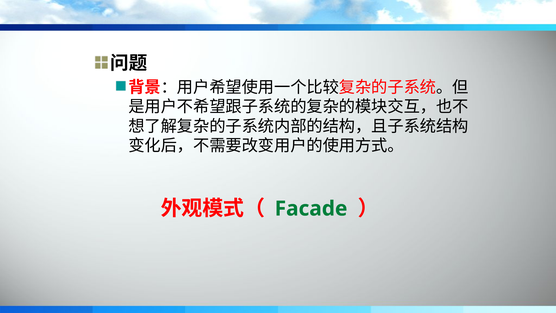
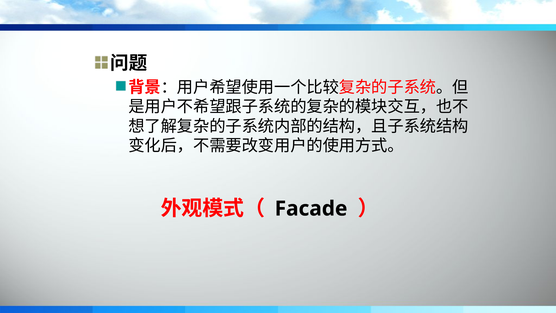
Facade colour: green -> black (311, 208)
